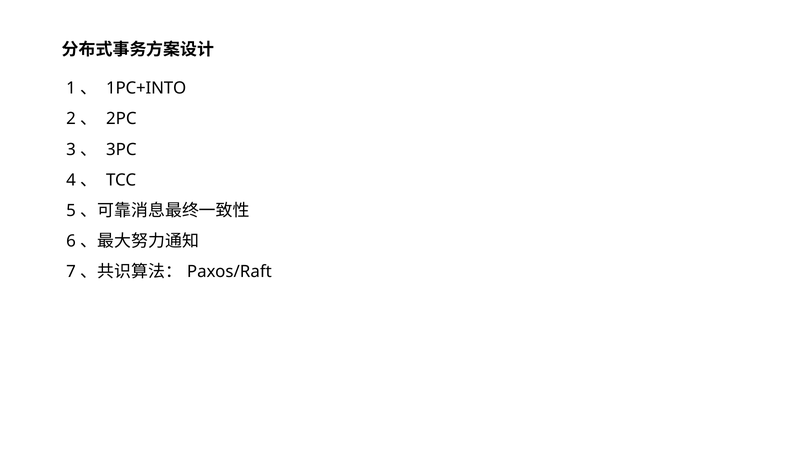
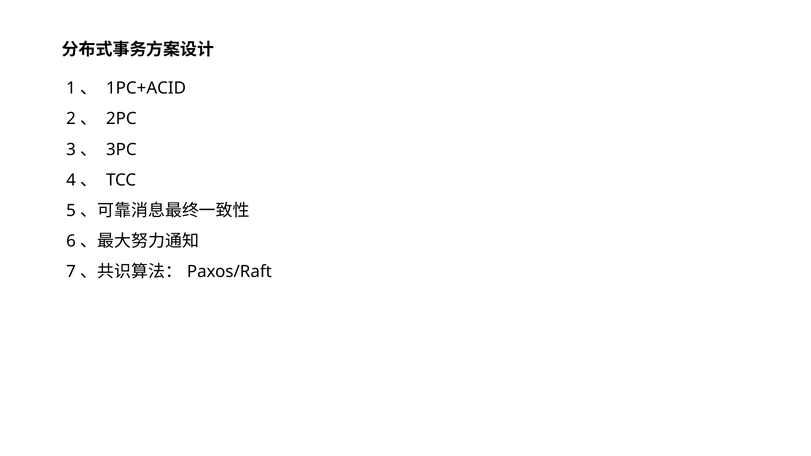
1PC+INTO: 1PC+INTO -> 1PC+ACID (146, 88)
